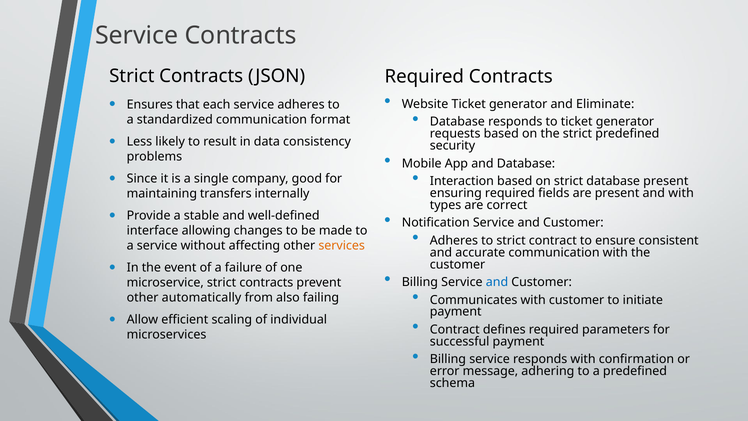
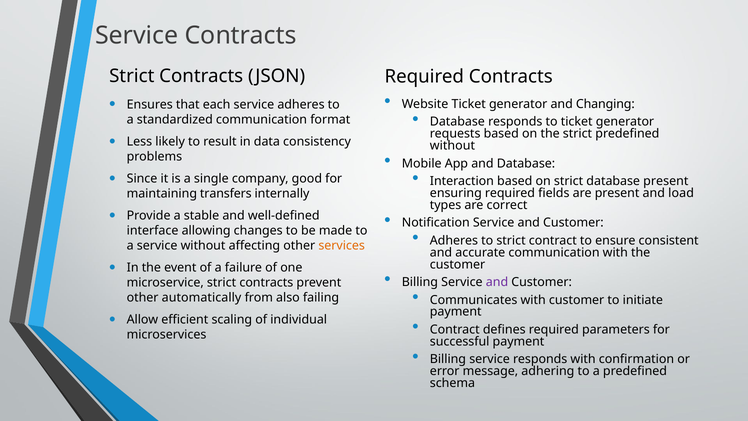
Eliminate: Eliminate -> Changing (605, 104)
security: security -> without (452, 146)
and with: with -> load (681, 193)
and colour: blue -> purple (497, 282)
